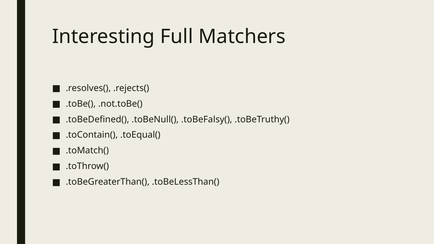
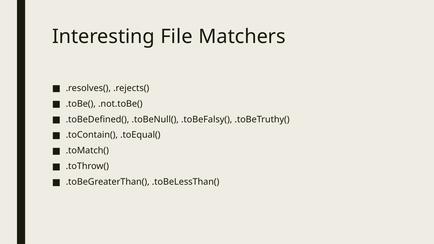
Full: Full -> File (177, 36)
